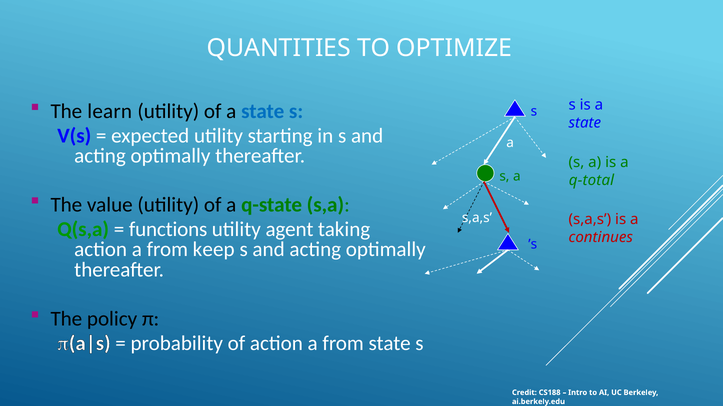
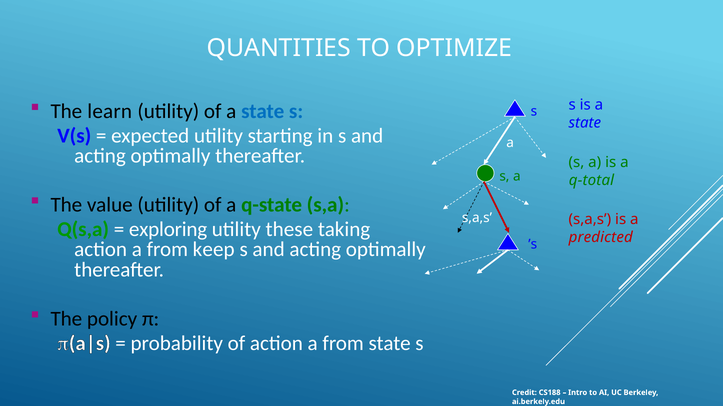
functions: functions -> exploring (168, 230)
agent: agent -> these (289, 230)
continues: continues -> predicted (601, 238)
